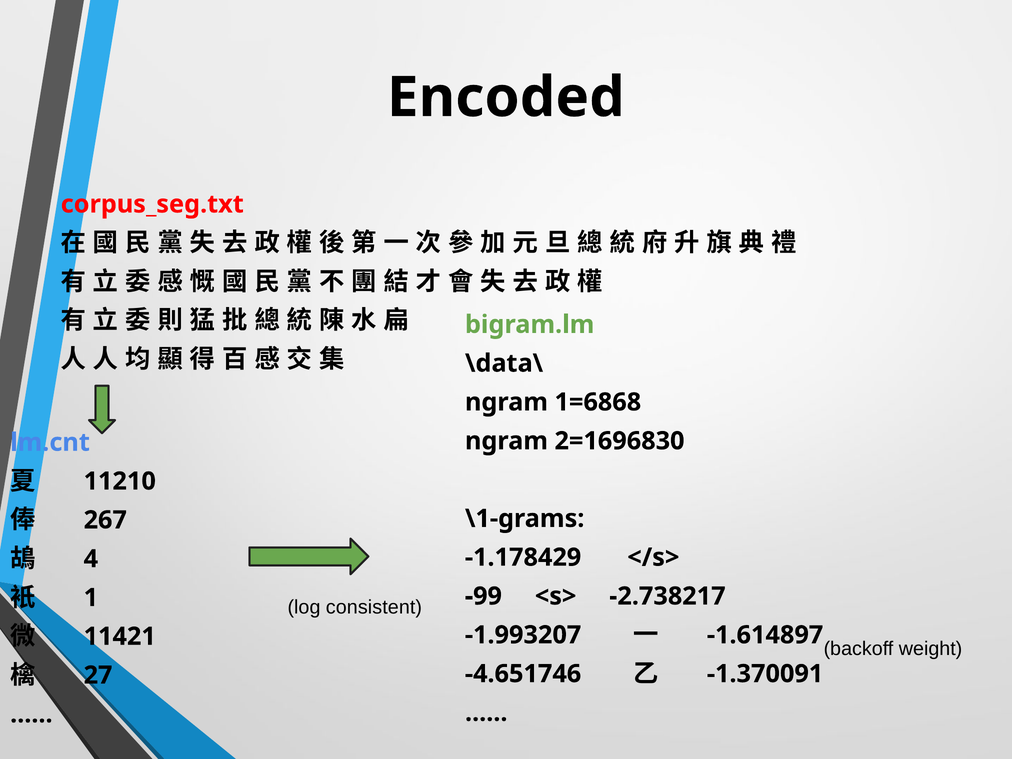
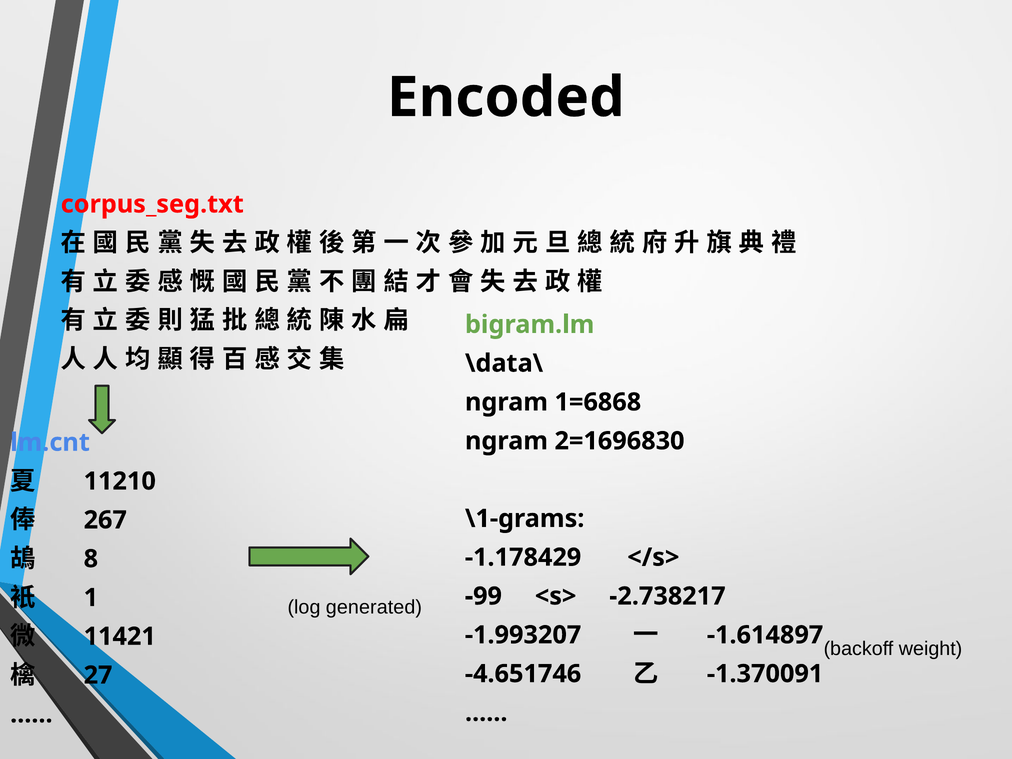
4: 4 -> 8 (91, 559)
consistent: consistent -> generated (374, 607)
